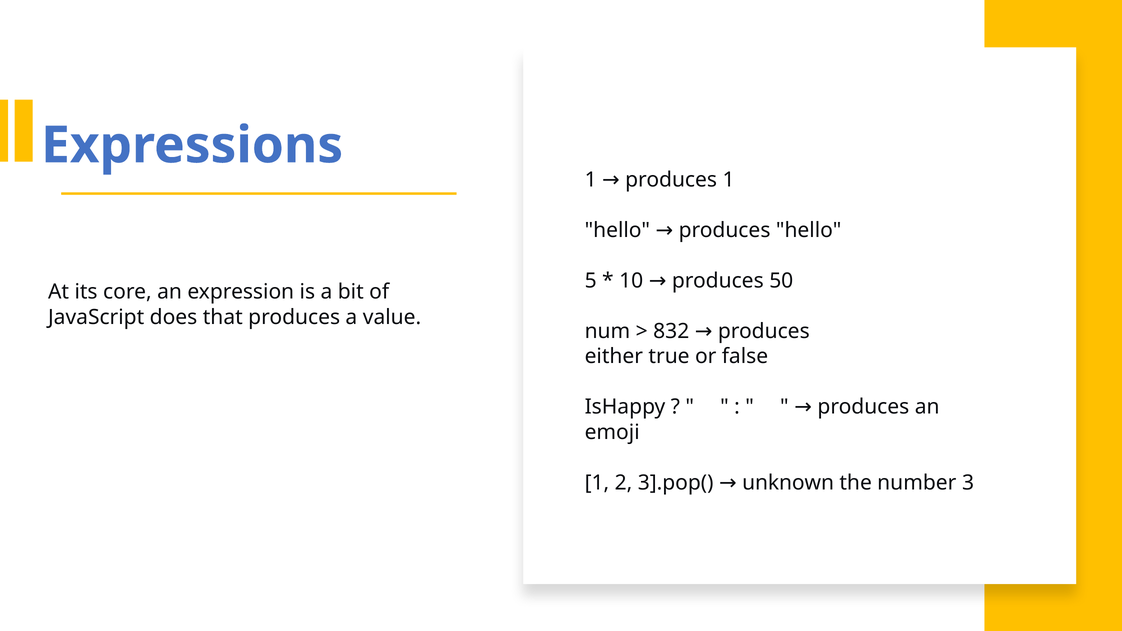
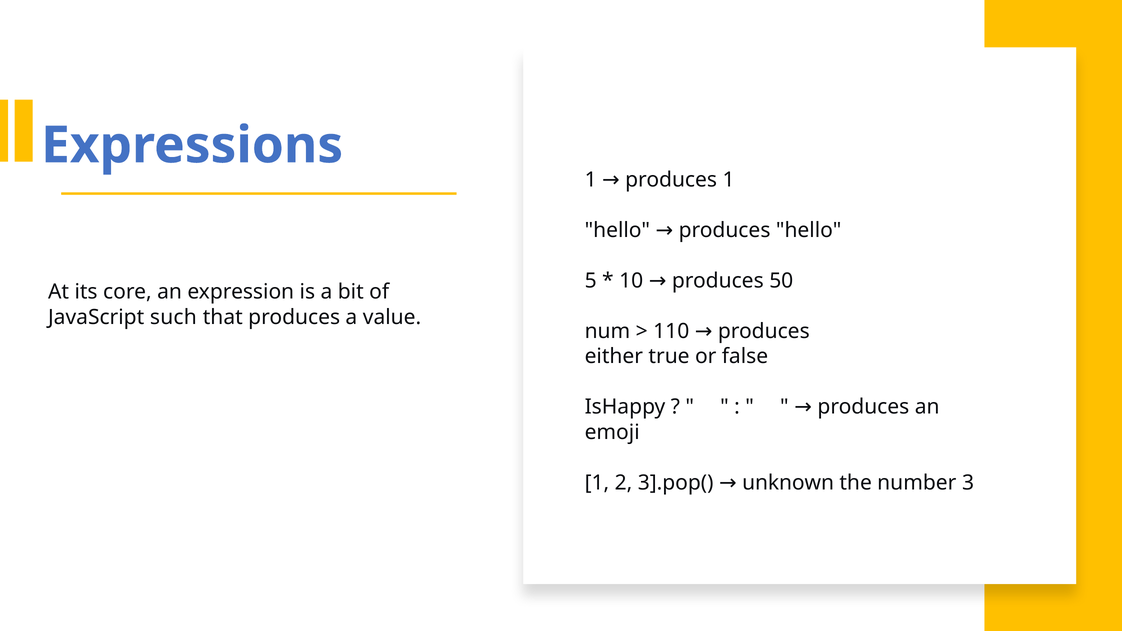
does: does -> such (173, 317)
832: 832 -> 110 (671, 331)
